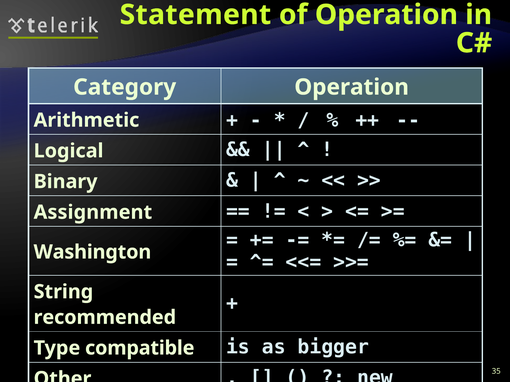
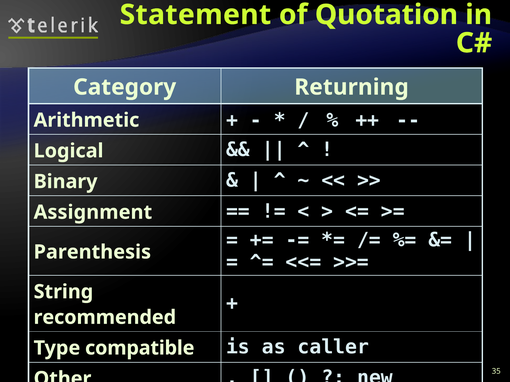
of Operation: Operation -> Quotation (386, 15)
Category Operation: Operation -> Returning (352, 87)
Washington: Washington -> Parenthesis (92, 252)
bigger: bigger -> caller (333, 347)
